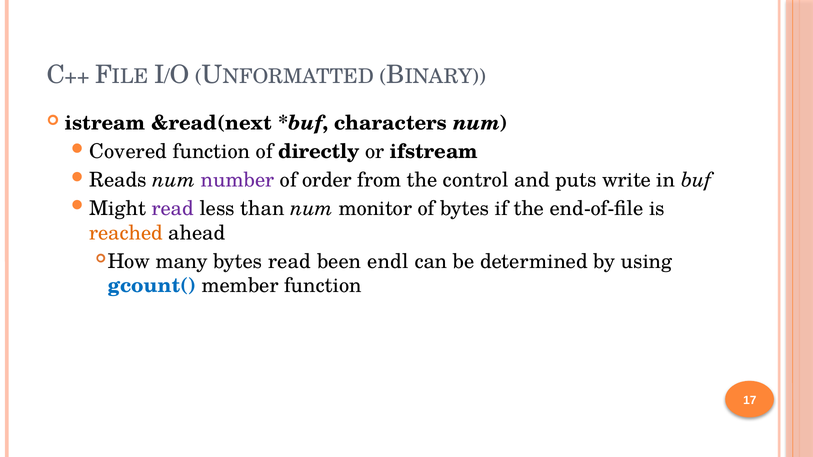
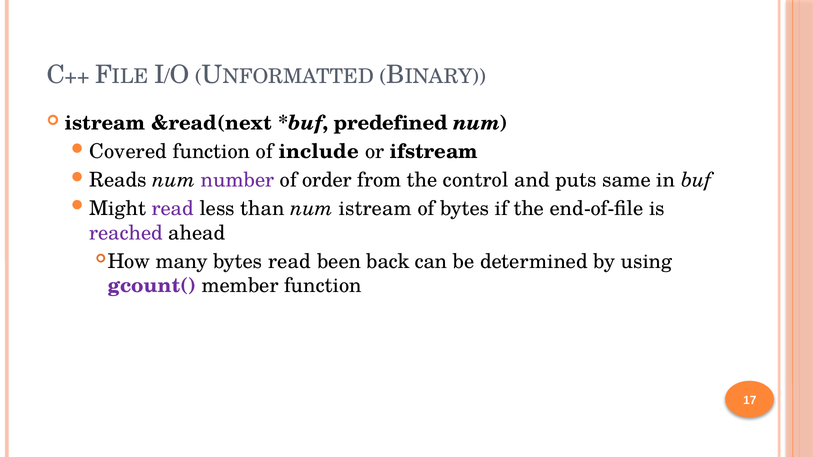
characters: characters -> predefined (391, 123)
directly: directly -> include (319, 152)
write: write -> same (627, 180)
num monitor: monitor -> istream (375, 209)
reached colour: orange -> purple (126, 233)
endl: endl -> back (388, 262)
gcount( colour: blue -> purple (152, 286)
